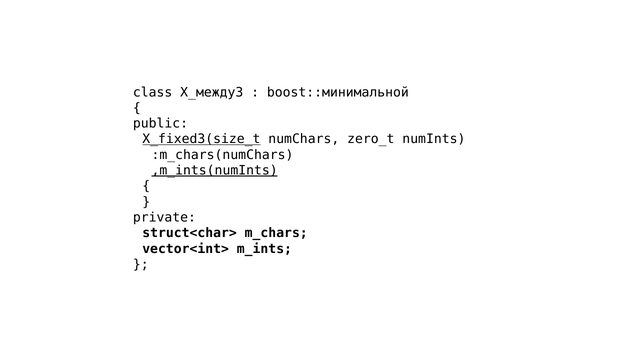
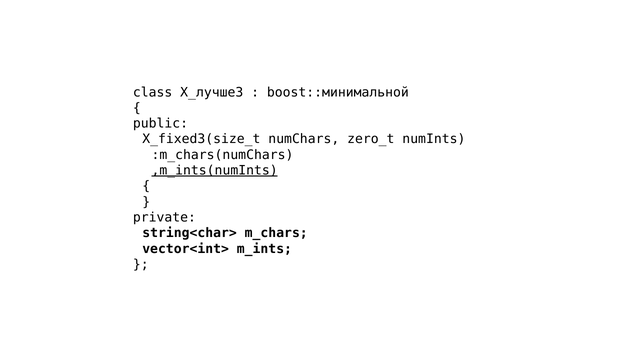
X_между3: X_между3 -> X_лучше3 (212, 92)
X_fixed3(size_t underline: present -> none (201, 139)
struct<char>: struct<char> -> string<char> (190, 234)
